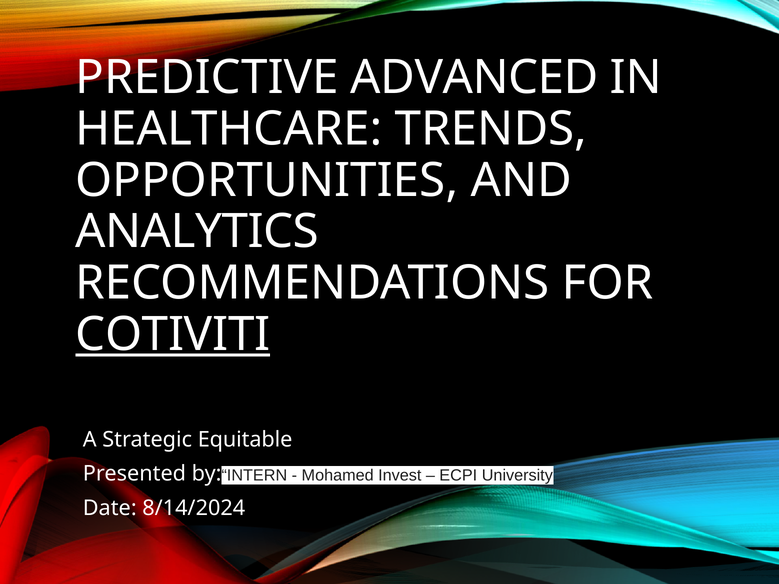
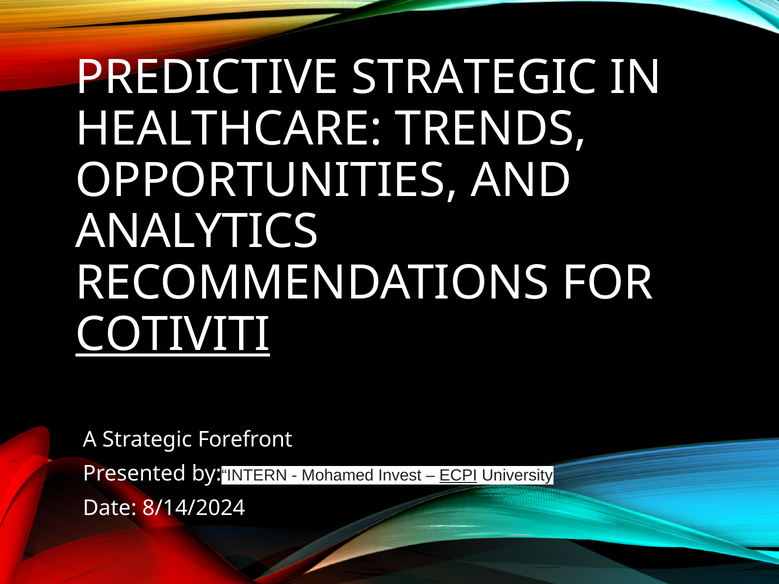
PREDICTIVE ADVANCED: ADVANCED -> STRATEGIC (474, 78)
Equitable: Equitable -> Forefront (245, 440)
ECPI underline: none -> present (458, 476)
